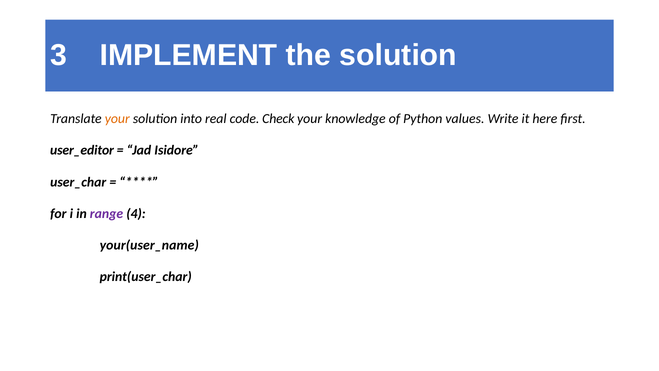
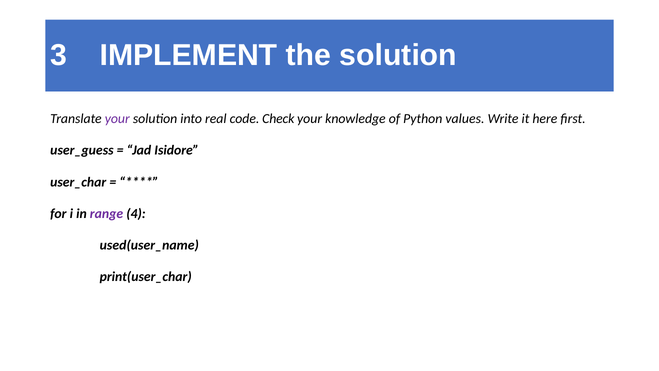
your colour: orange -> purple (117, 119)
user_editor: user_editor -> user_guess (82, 150)
your(user_name: your(user_name -> used(user_name (149, 245)
